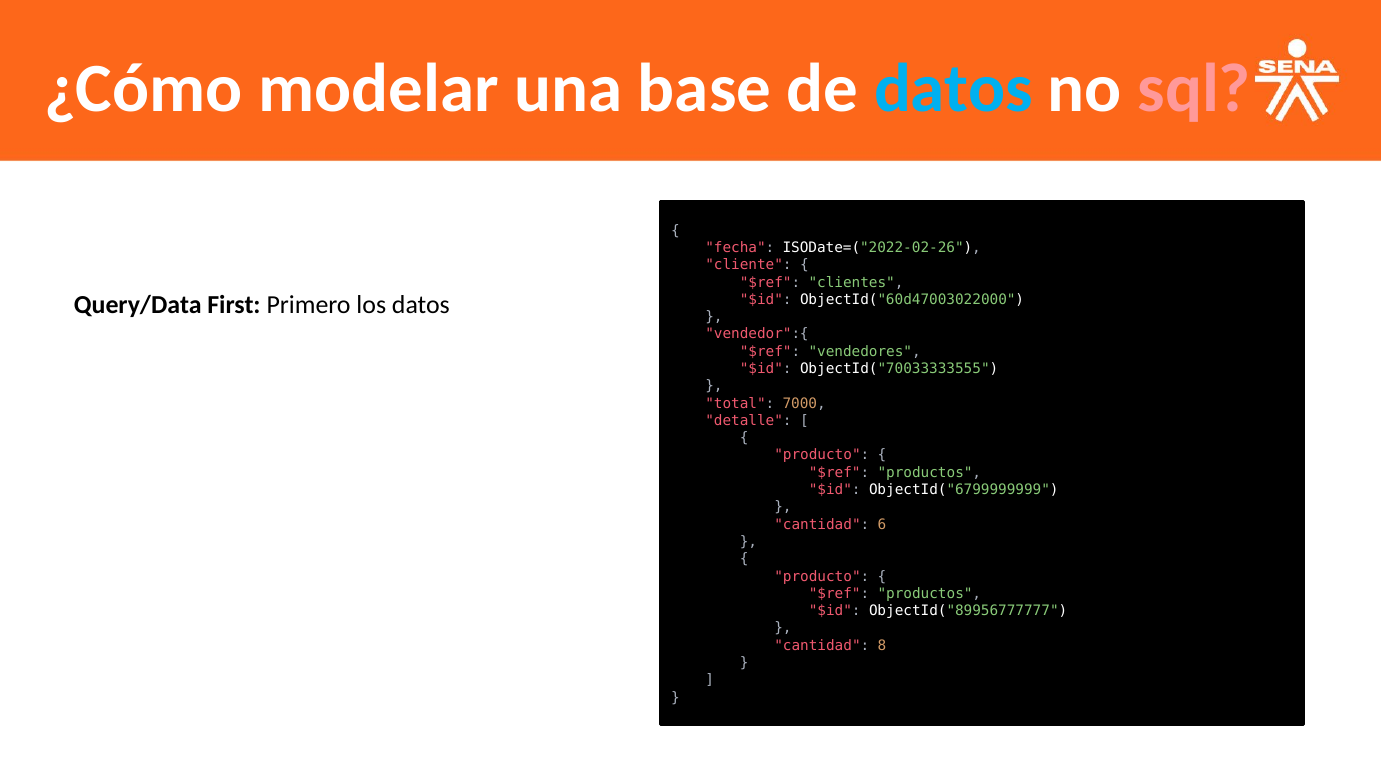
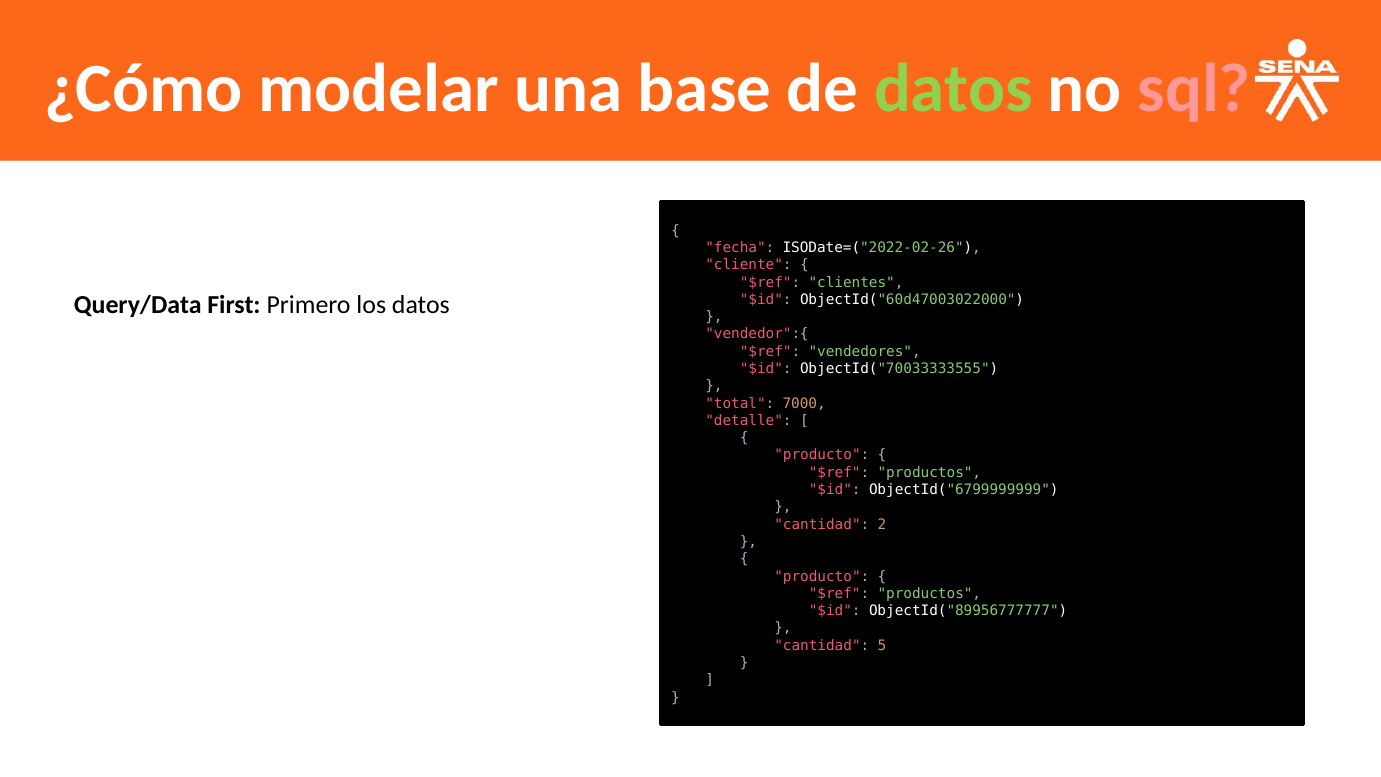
datos colour: light blue -> light green (953, 89)
6: 6 -> 2 (882, 524)
8: 8 -> 5 (882, 645)
